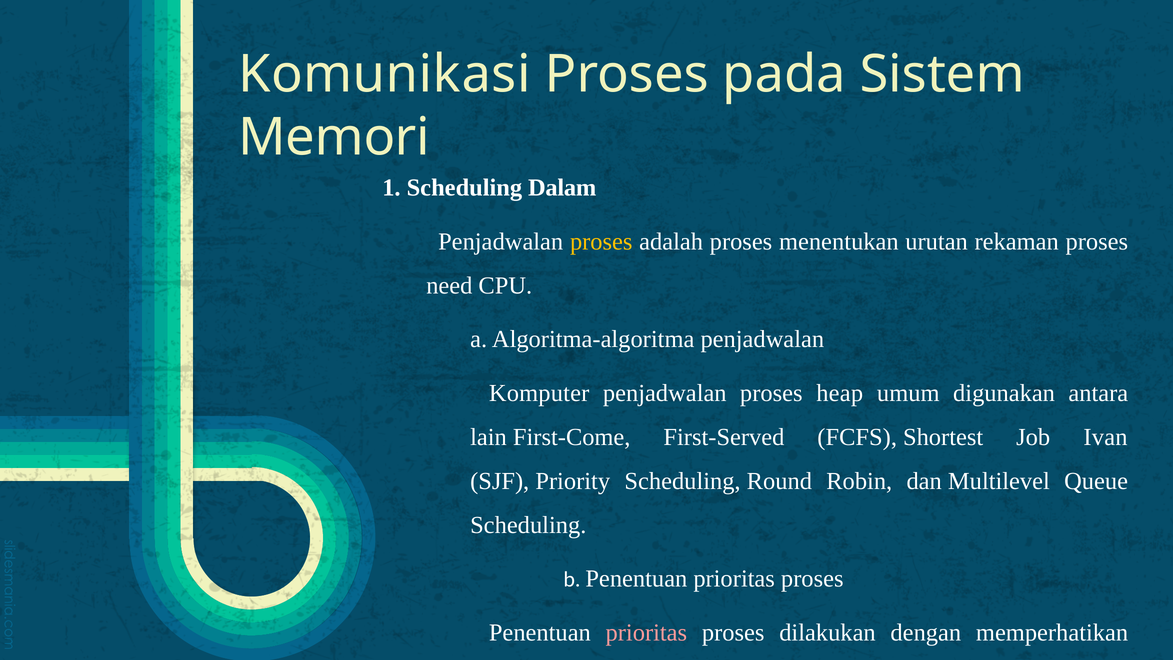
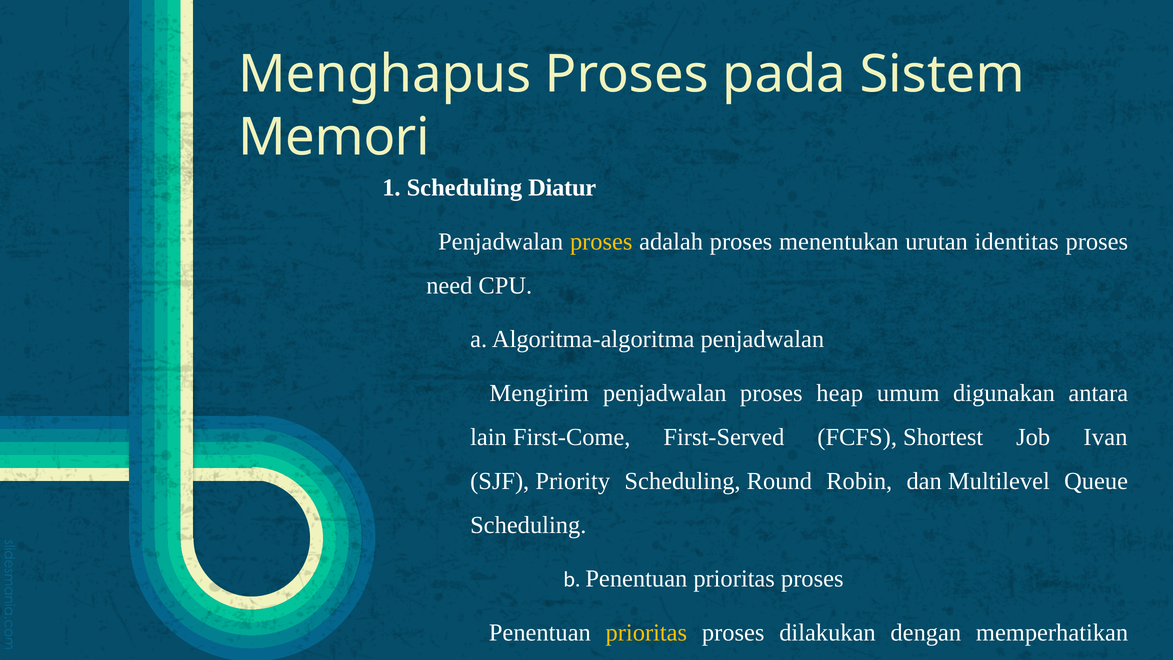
Komunikasi: Komunikasi -> Menghapus (385, 75)
Dalam: Dalam -> Diatur (562, 188)
rekaman: rekaman -> identitas (1017, 241)
Komputer: Komputer -> Mengirim (539, 393)
prioritas colour: pink -> yellow (646, 632)
